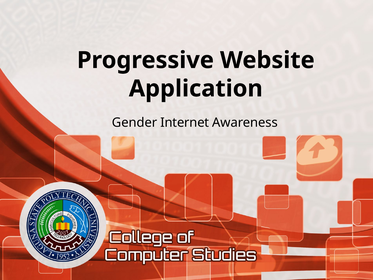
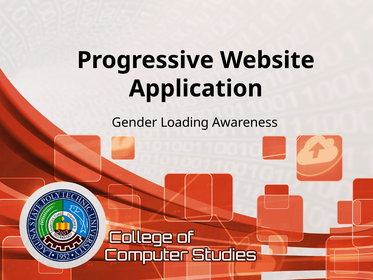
Internet: Internet -> Loading (185, 122)
